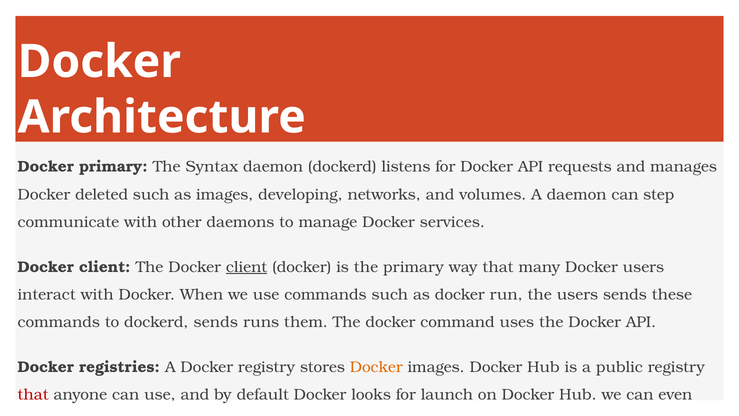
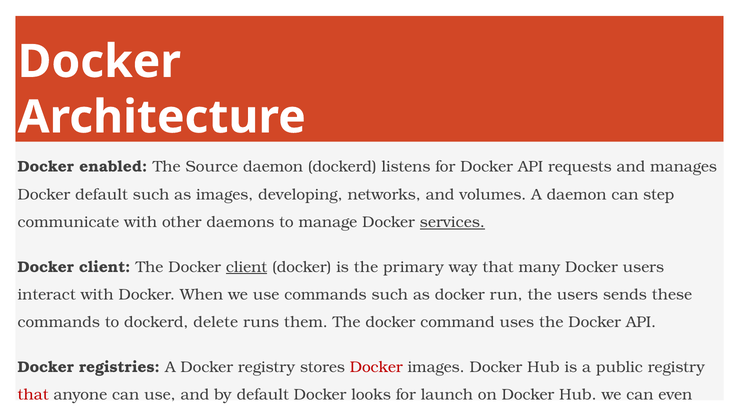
Docker primary: primary -> enabled (113, 167)
Syntax: Syntax -> Source (212, 167)
Docker deleted: deleted -> default (102, 194)
services underline: none -> present (452, 222)
dockerd sends: sends -> delete (216, 322)
Docker colour: orange -> red (376, 367)
